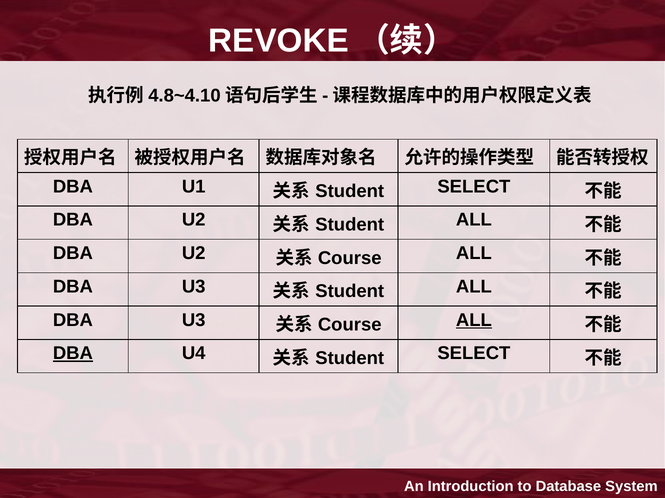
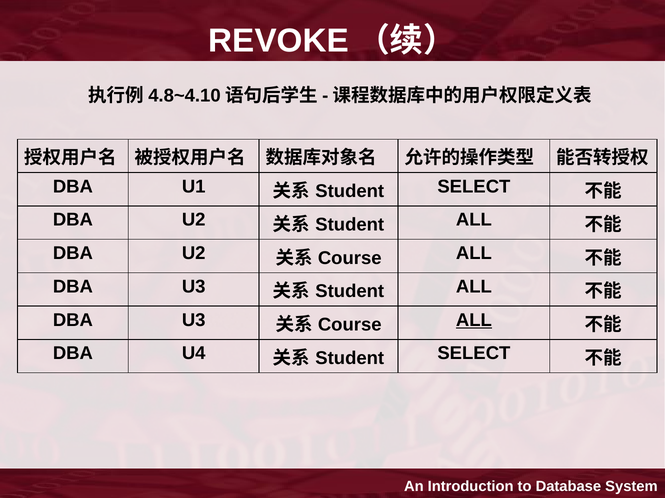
DBA underline: present -> none (73, 354)
